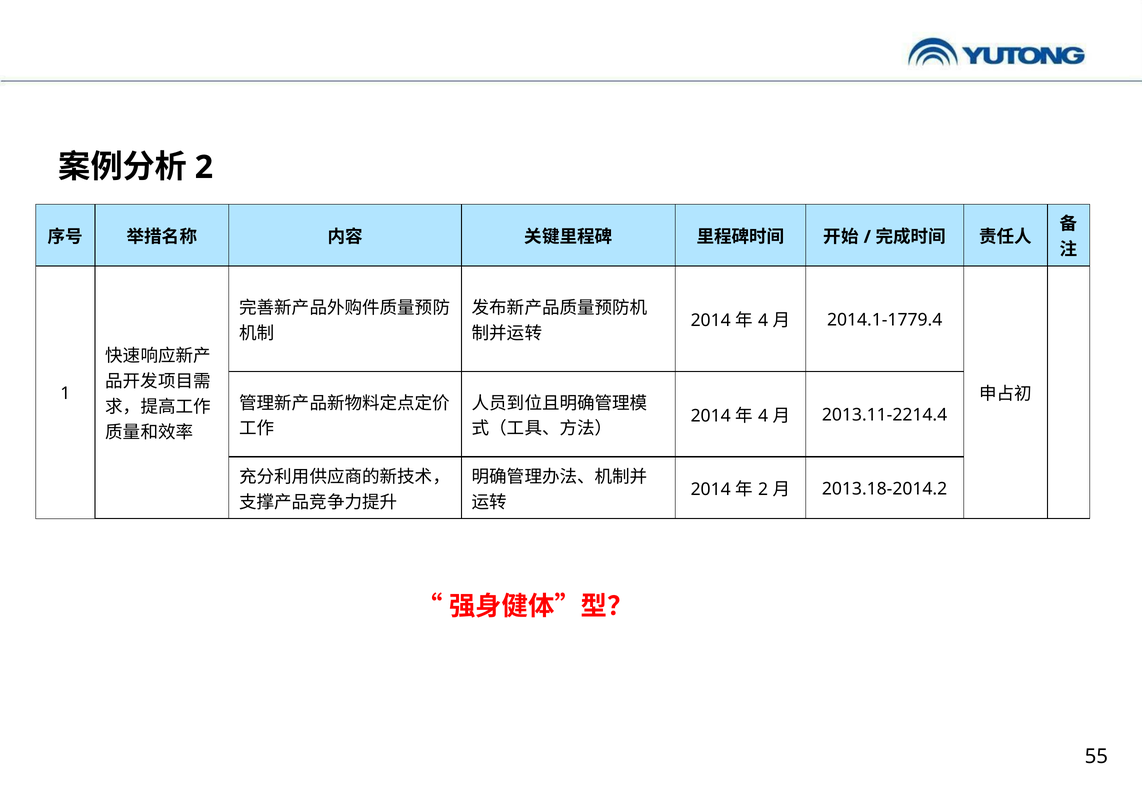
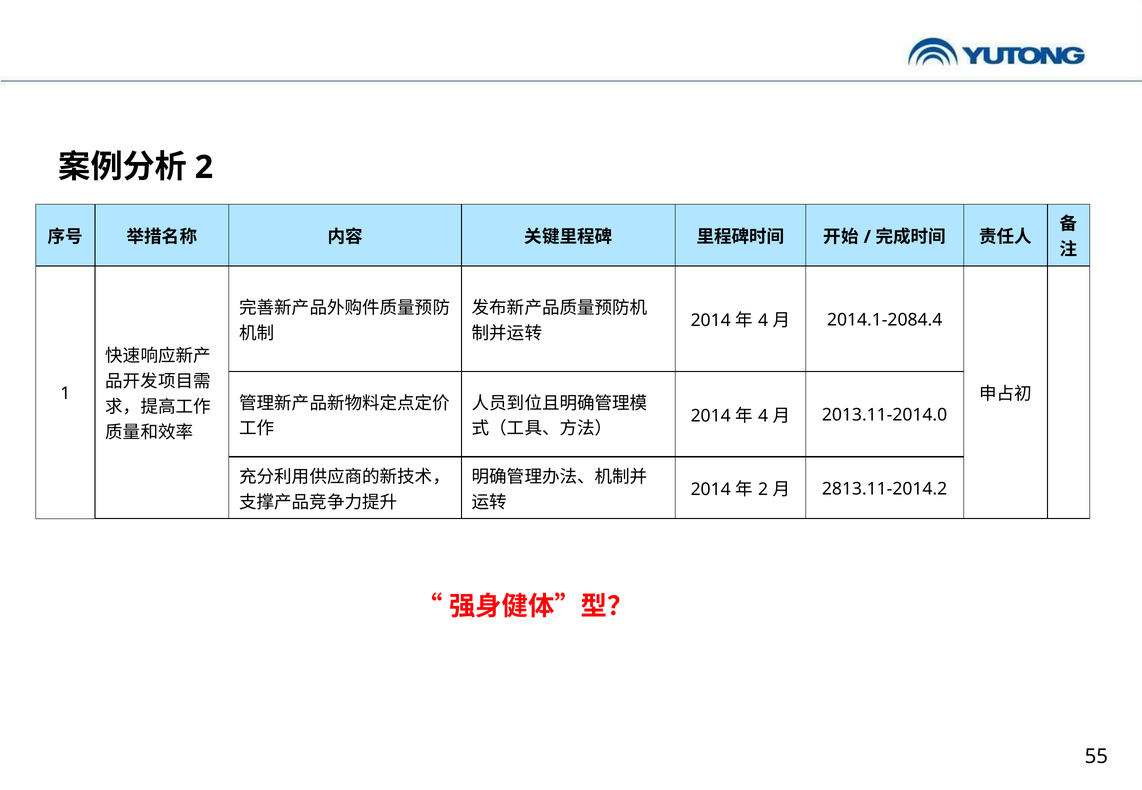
2014.1-1779.4: 2014.1-1779.4 -> 2014.1-2084.4 (885, 320)
2013.11-2214.4: 2013.11-2214.4 -> 2013.11-2014.0 (885, 415)
2013.18-2014.2: 2013.18-2014.2 -> 2813.11-2014.2 (885, 489)
